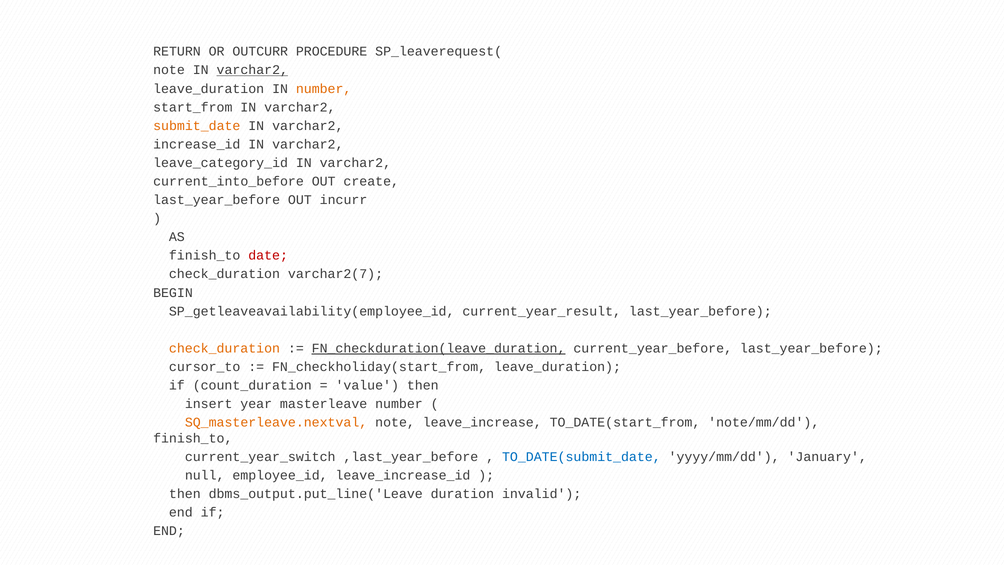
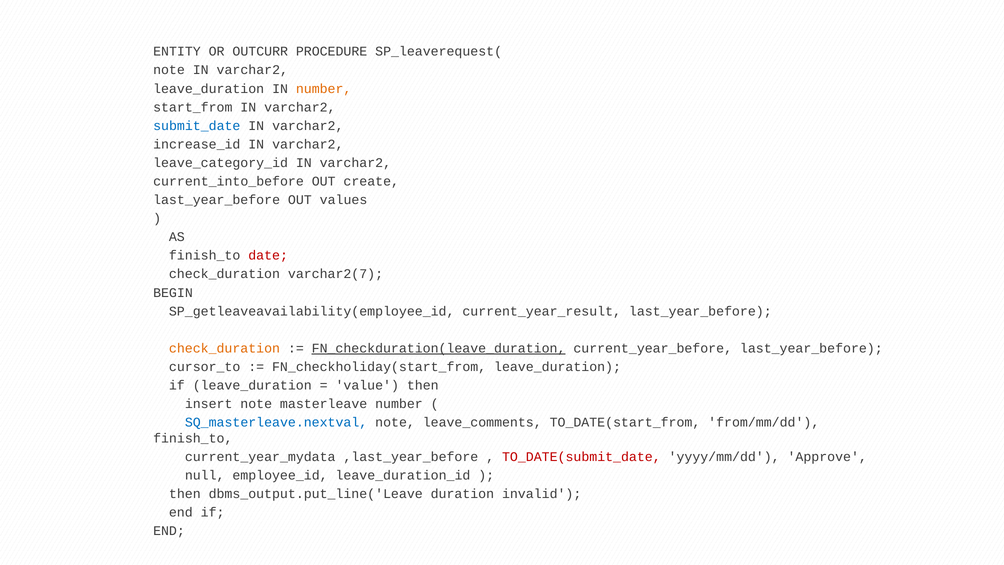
RETURN: RETURN -> ENTITY (177, 52)
varchar2 underline: present -> none (252, 70)
submit_date colour: orange -> blue (197, 126)
incurr: incurr -> values (344, 200)
if count_duration: count_duration -> leave_duration (252, 385)
insert year: year -> note (256, 404)
SQ_masterleave.nextval colour: orange -> blue (276, 422)
leave_increase: leave_increase -> leave_comments (482, 422)
note/mm/dd: note/mm/dd -> from/mm/dd (764, 422)
current_year_switch: current_year_switch -> current_year_mydata (260, 457)
TO_DATE(submit_date colour: blue -> red (581, 457)
January: January -> Approve (827, 457)
leave_increase_id: leave_increase_id -> leave_duration_id (403, 475)
